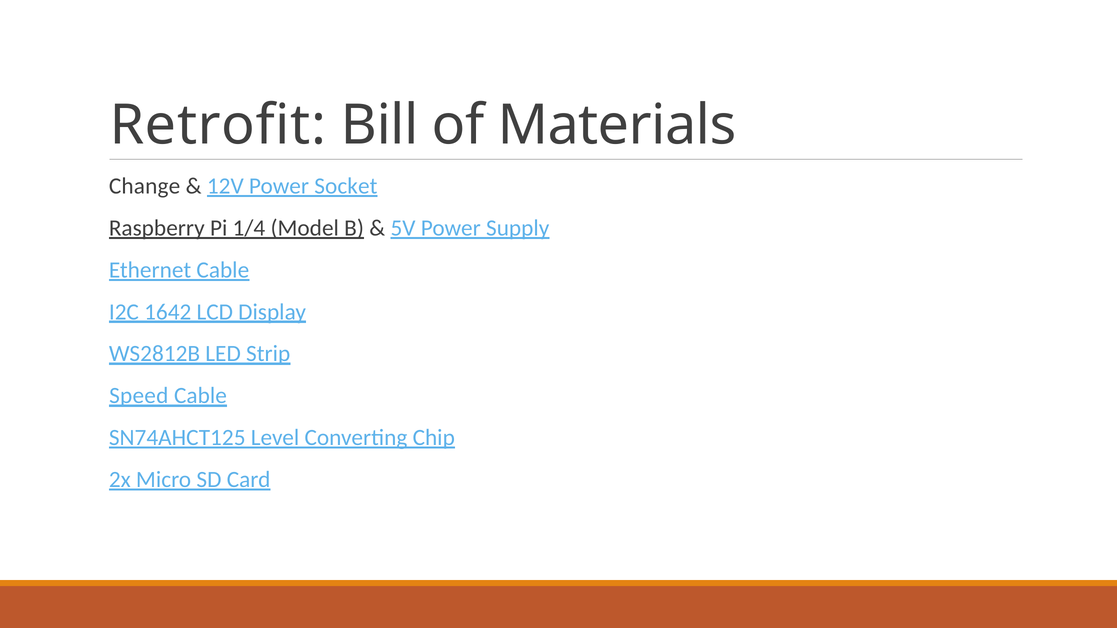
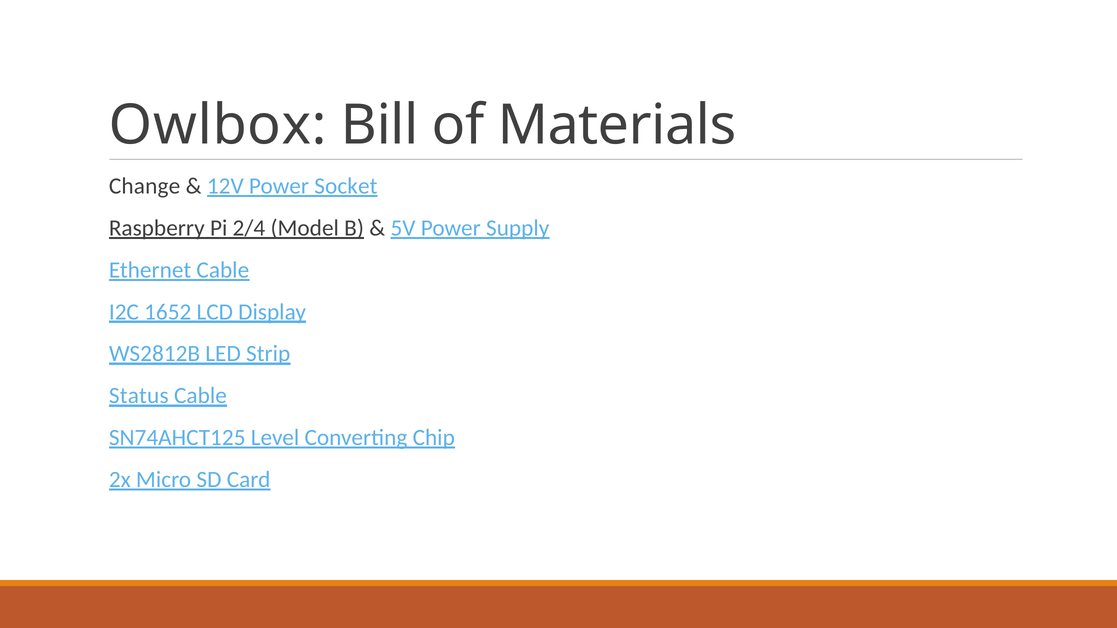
Retrofit: Retrofit -> Owlbox (218, 125)
1/4: 1/4 -> 2/4 (249, 228)
1642: 1642 -> 1652 (168, 312)
Speed: Speed -> Status (139, 396)
